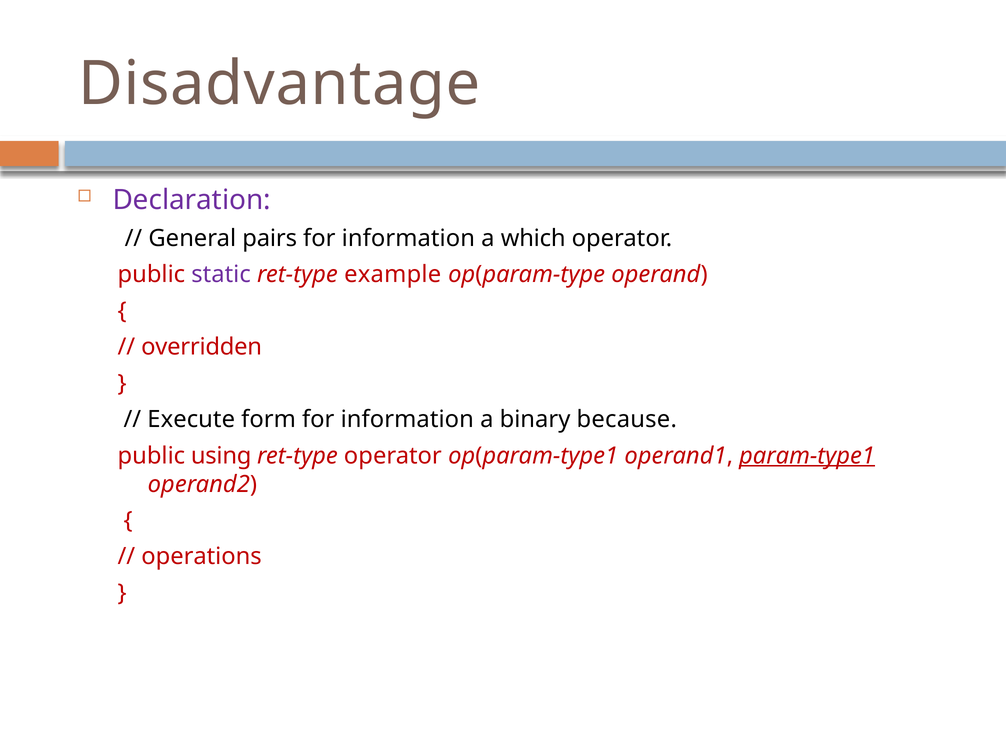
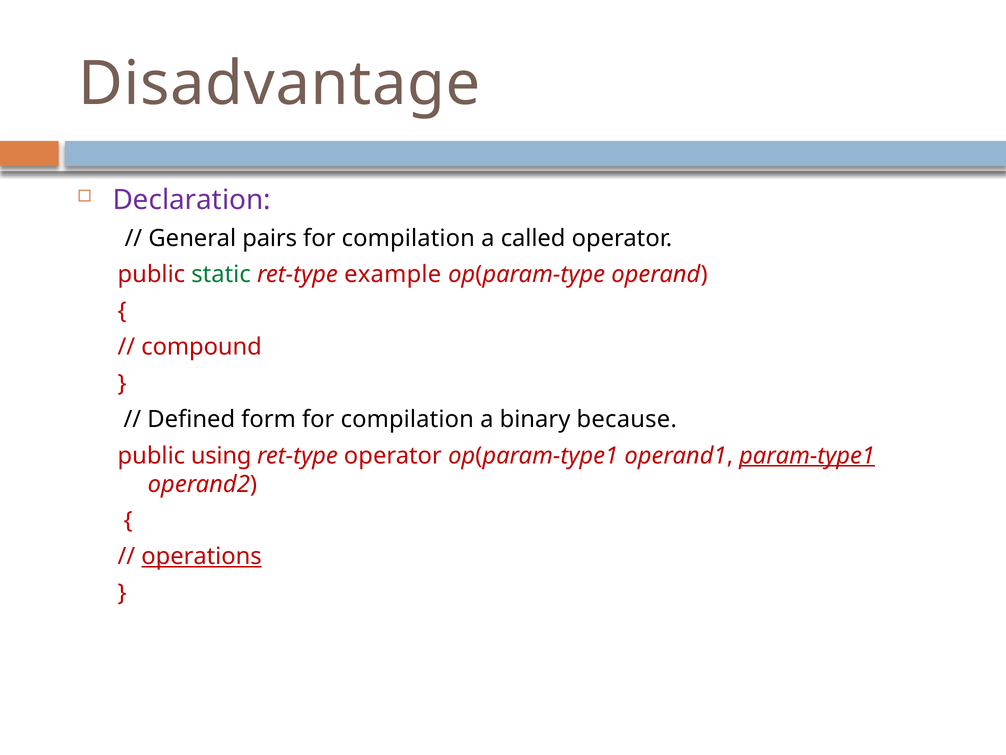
information: information -> compilation (408, 238)
which: which -> called (533, 238)
static colour: purple -> green (221, 274)
overridden: overridden -> compound (202, 347)
Execute: Execute -> Defined (191, 419)
form for information: information -> compilation (407, 419)
operations underline: none -> present (202, 556)
